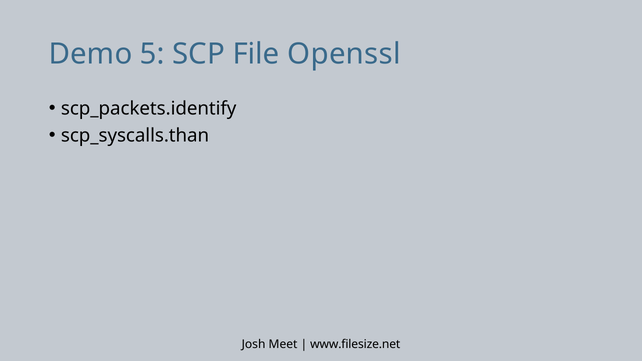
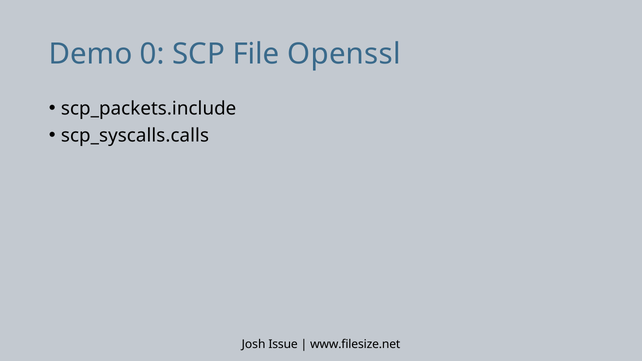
5: 5 -> 0 (152, 54)
scp_packets.identify: scp_packets.identify -> scp_packets.include (149, 109)
scp_syscalls.than: scp_syscalls.than -> scp_syscalls.calls (135, 135)
Meet: Meet -> Issue (283, 344)
